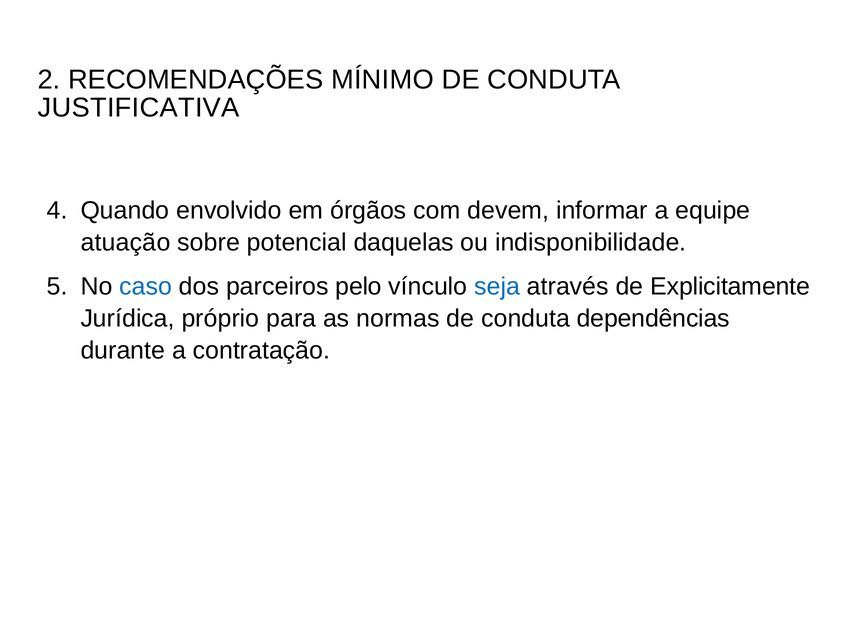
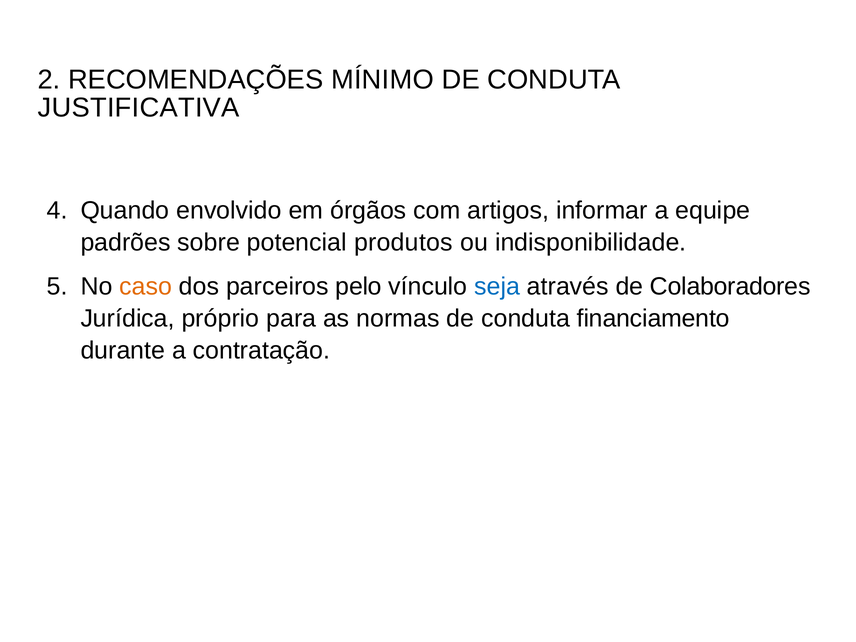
devem: devem -> artigos (508, 211)
atuação: atuação -> padrões (126, 243)
daquelas: daquelas -> produtos (403, 243)
caso colour: blue -> orange (146, 286)
Explicitamente: Explicitamente -> Colaboradores (730, 286)
dependências: dependências -> financiamento (653, 318)
